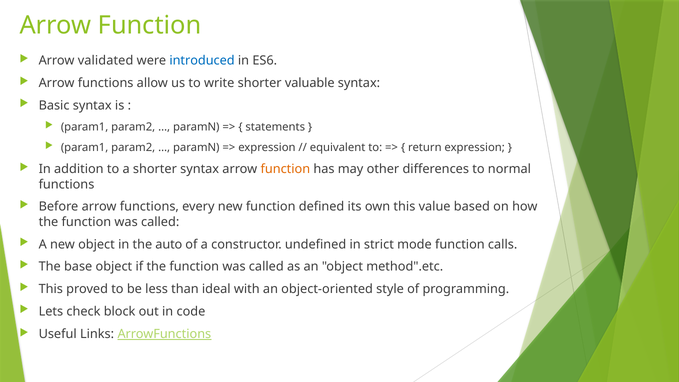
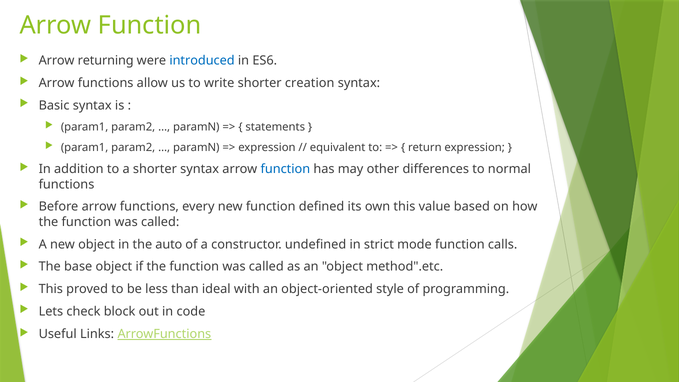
validated: validated -> returning (106, 61)
valuable: valuable -> creation (310, 83)
function colour: orange -> blue (285, 169)
